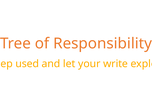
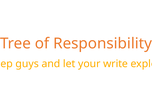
used: used -> guys (27, 64)
